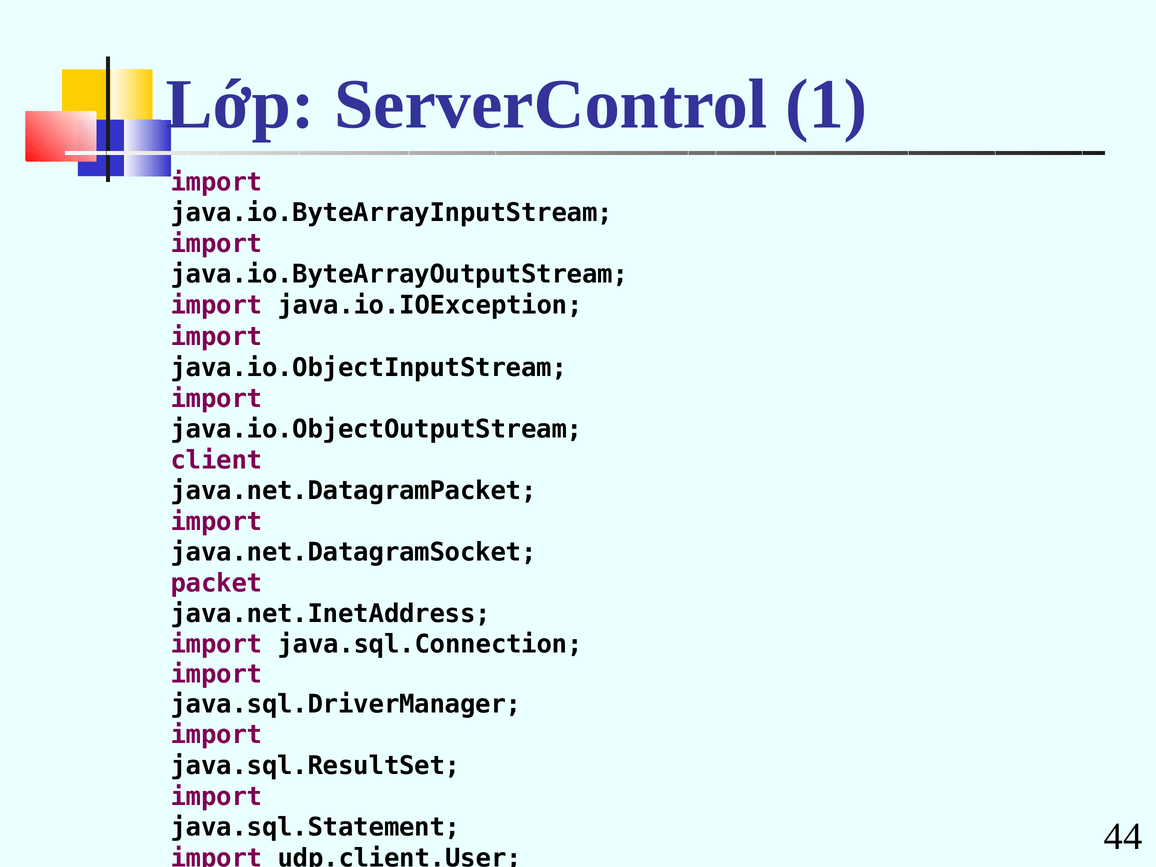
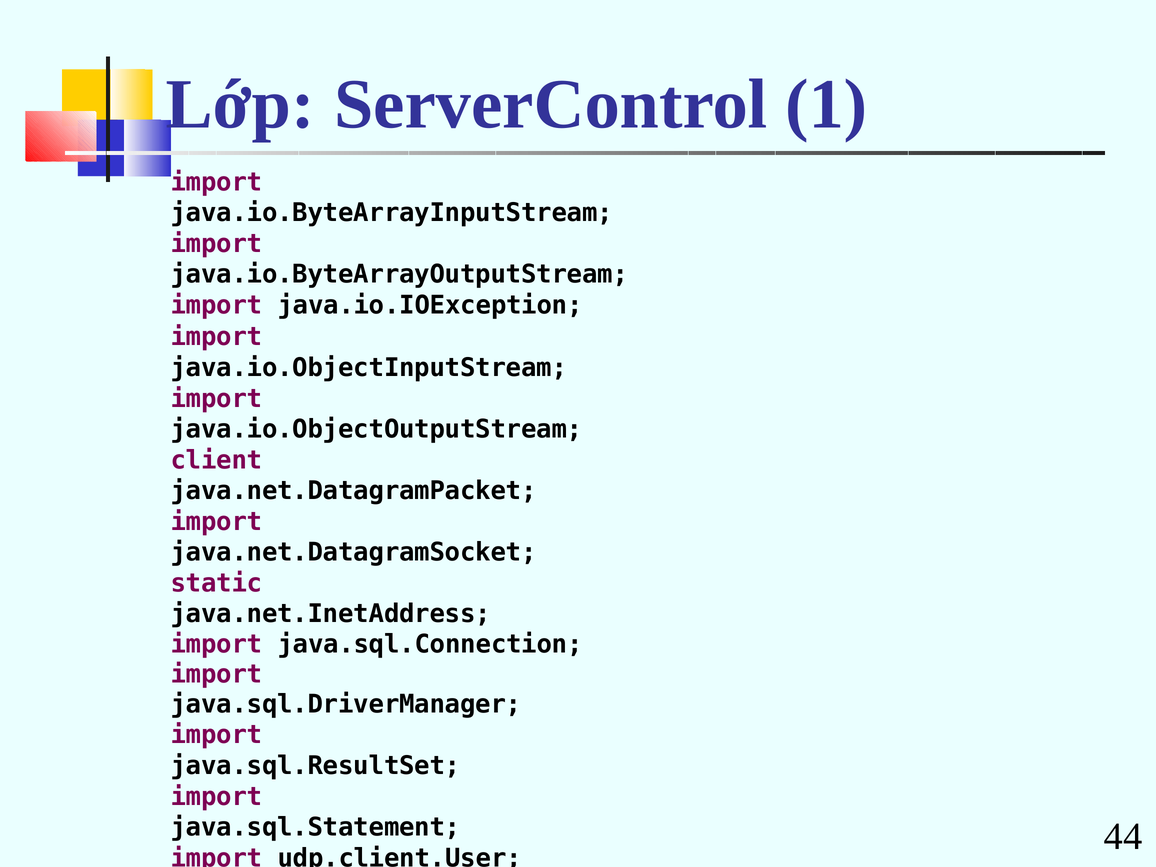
packet: packet -> static (217, 583)
